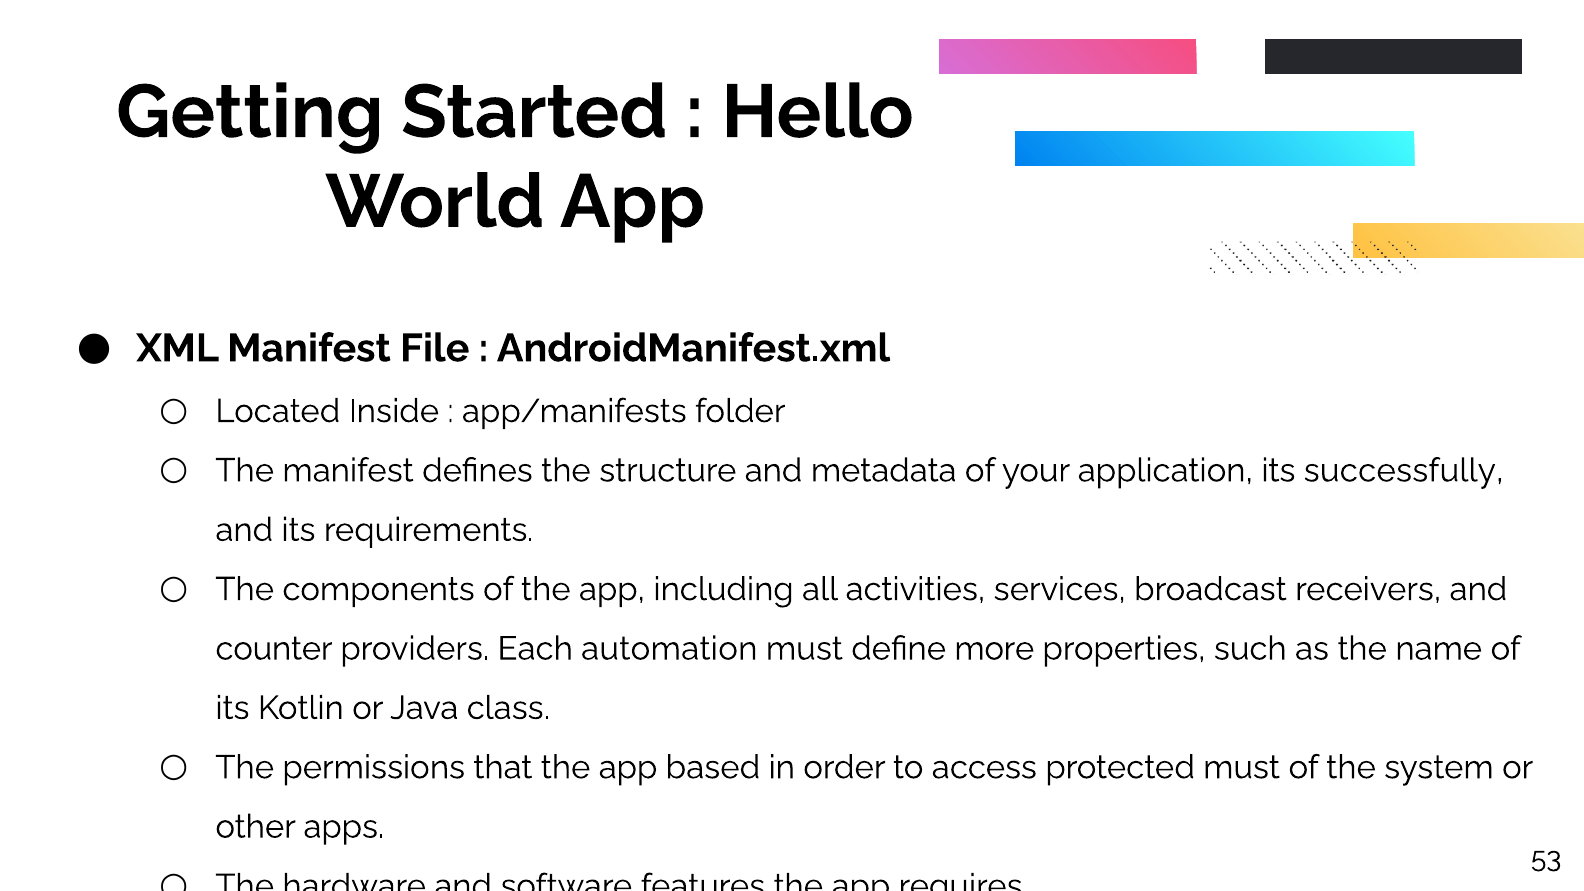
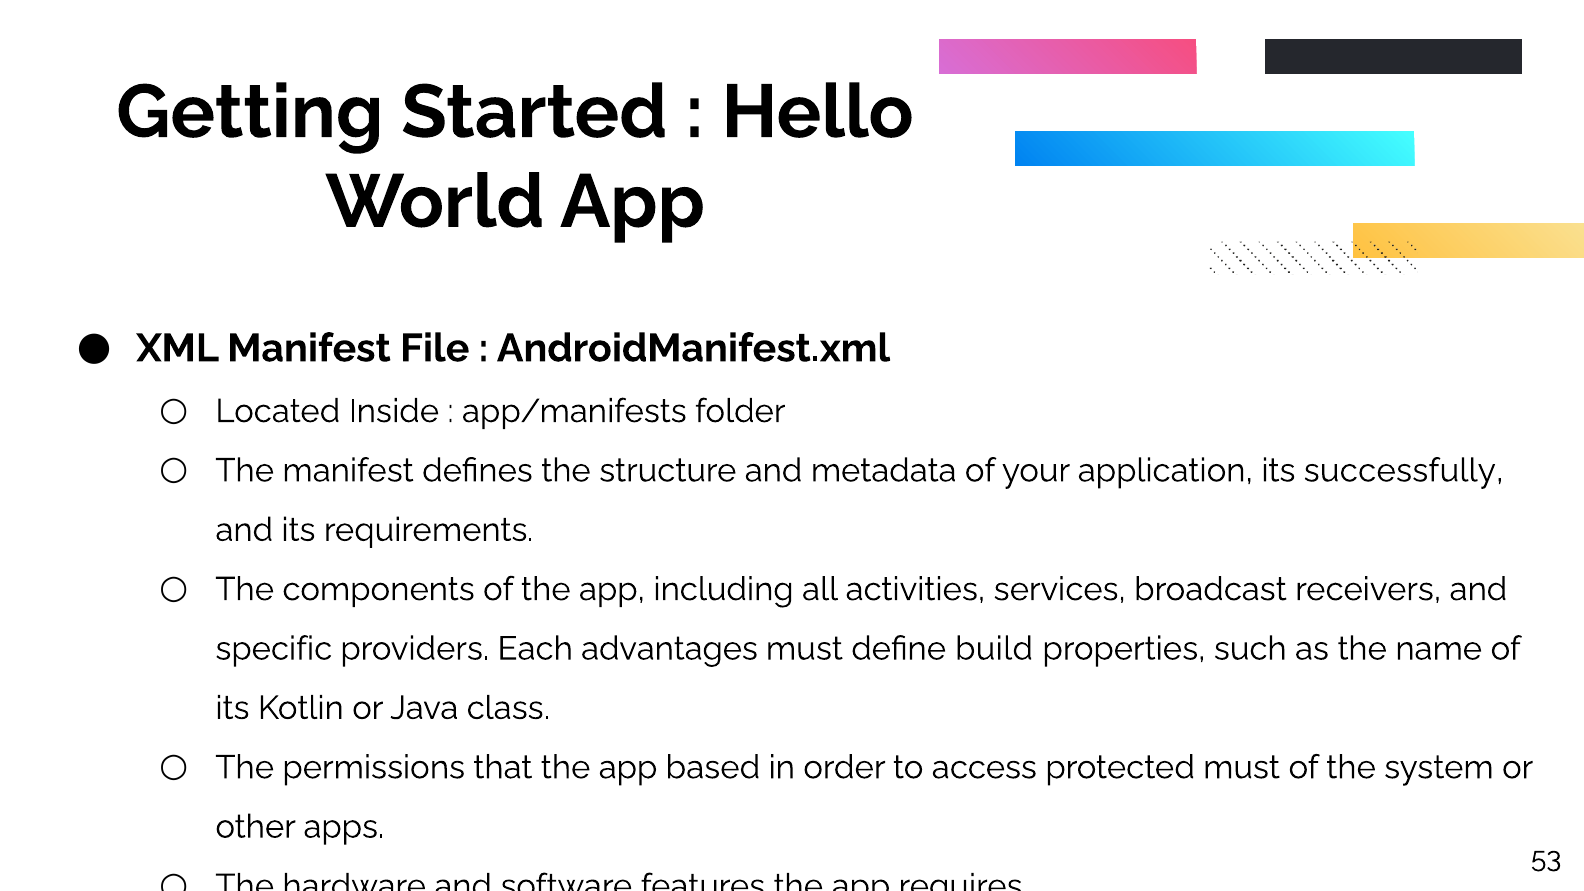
counter: counter -> specific (274, 649)
automation: automation -> advantages (669, 649)
more: more -> build (994, 649)
